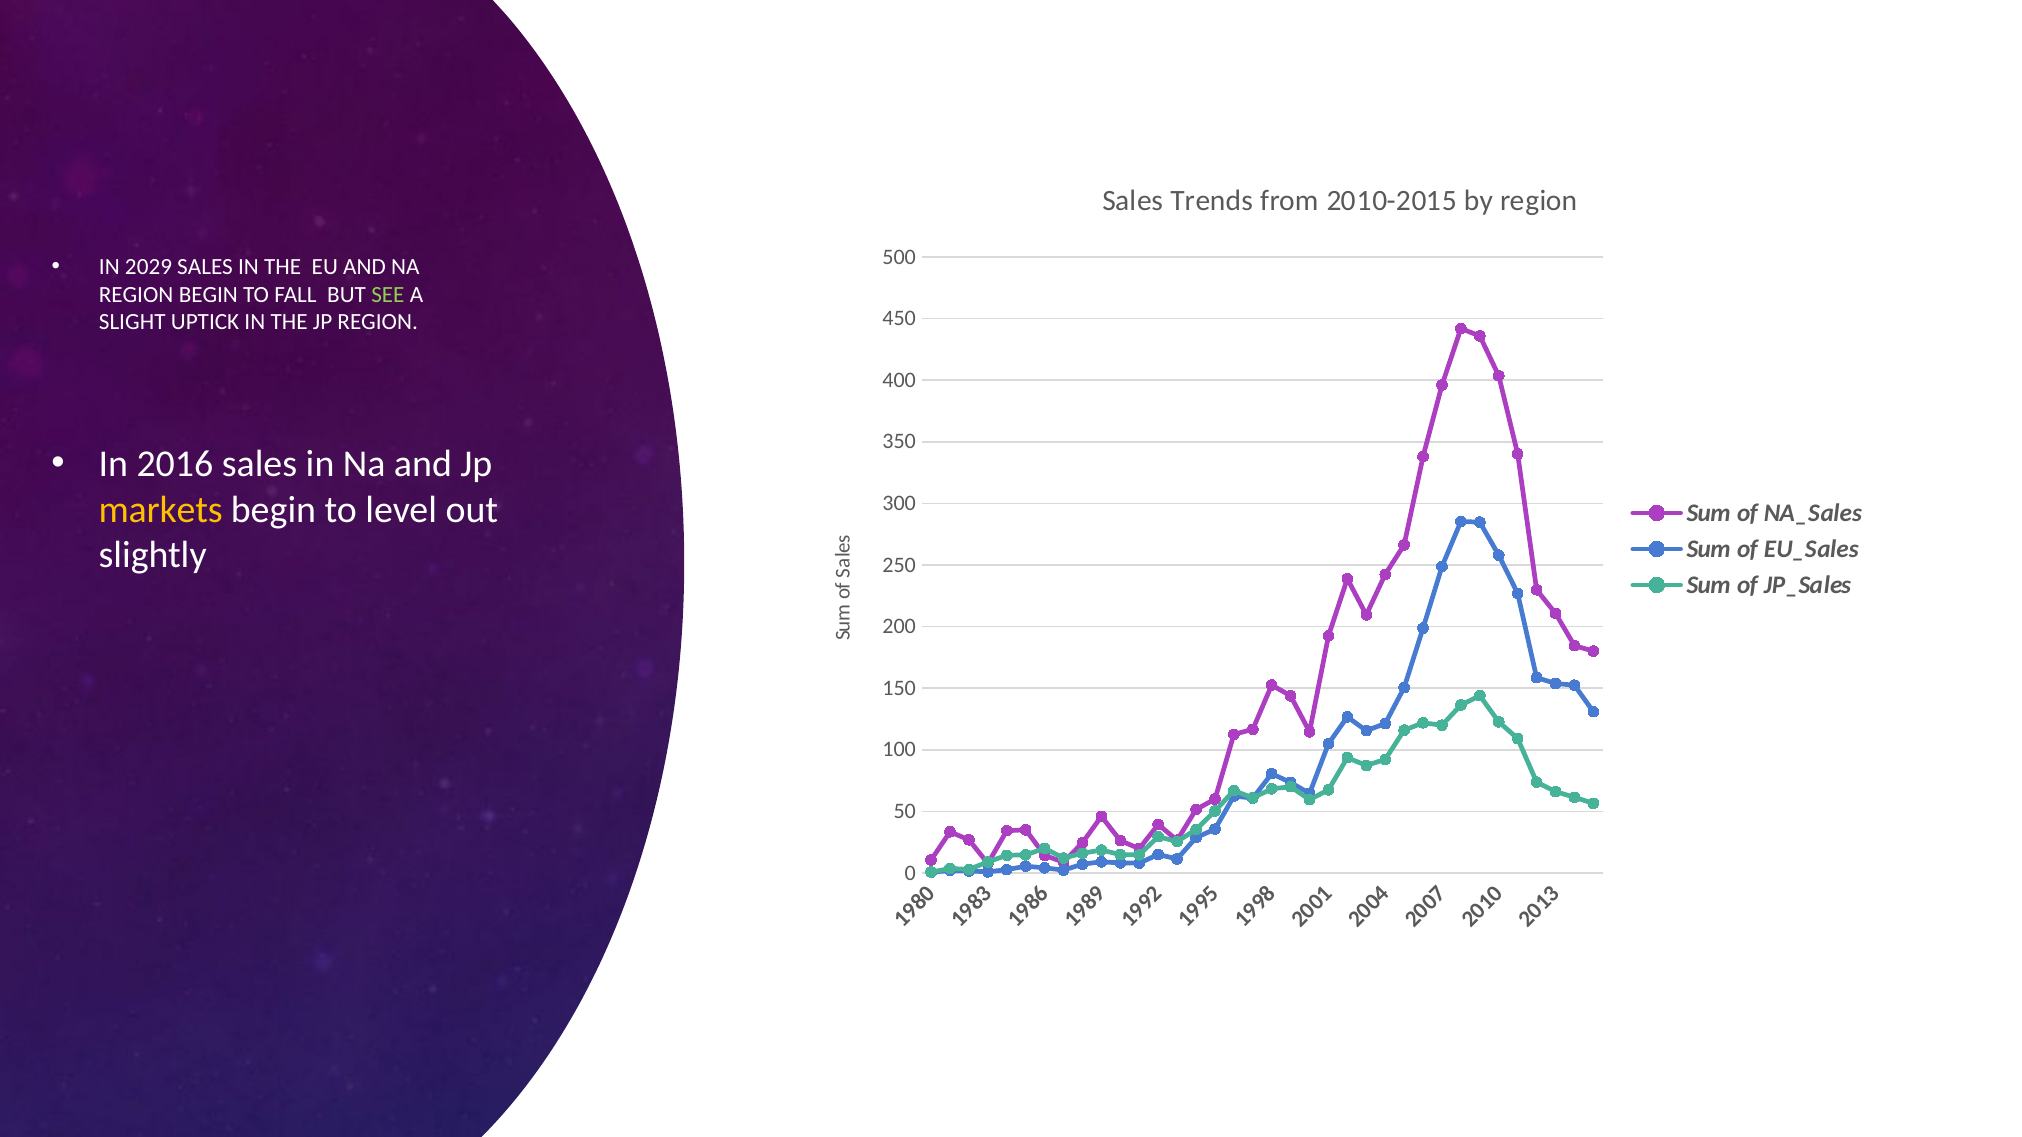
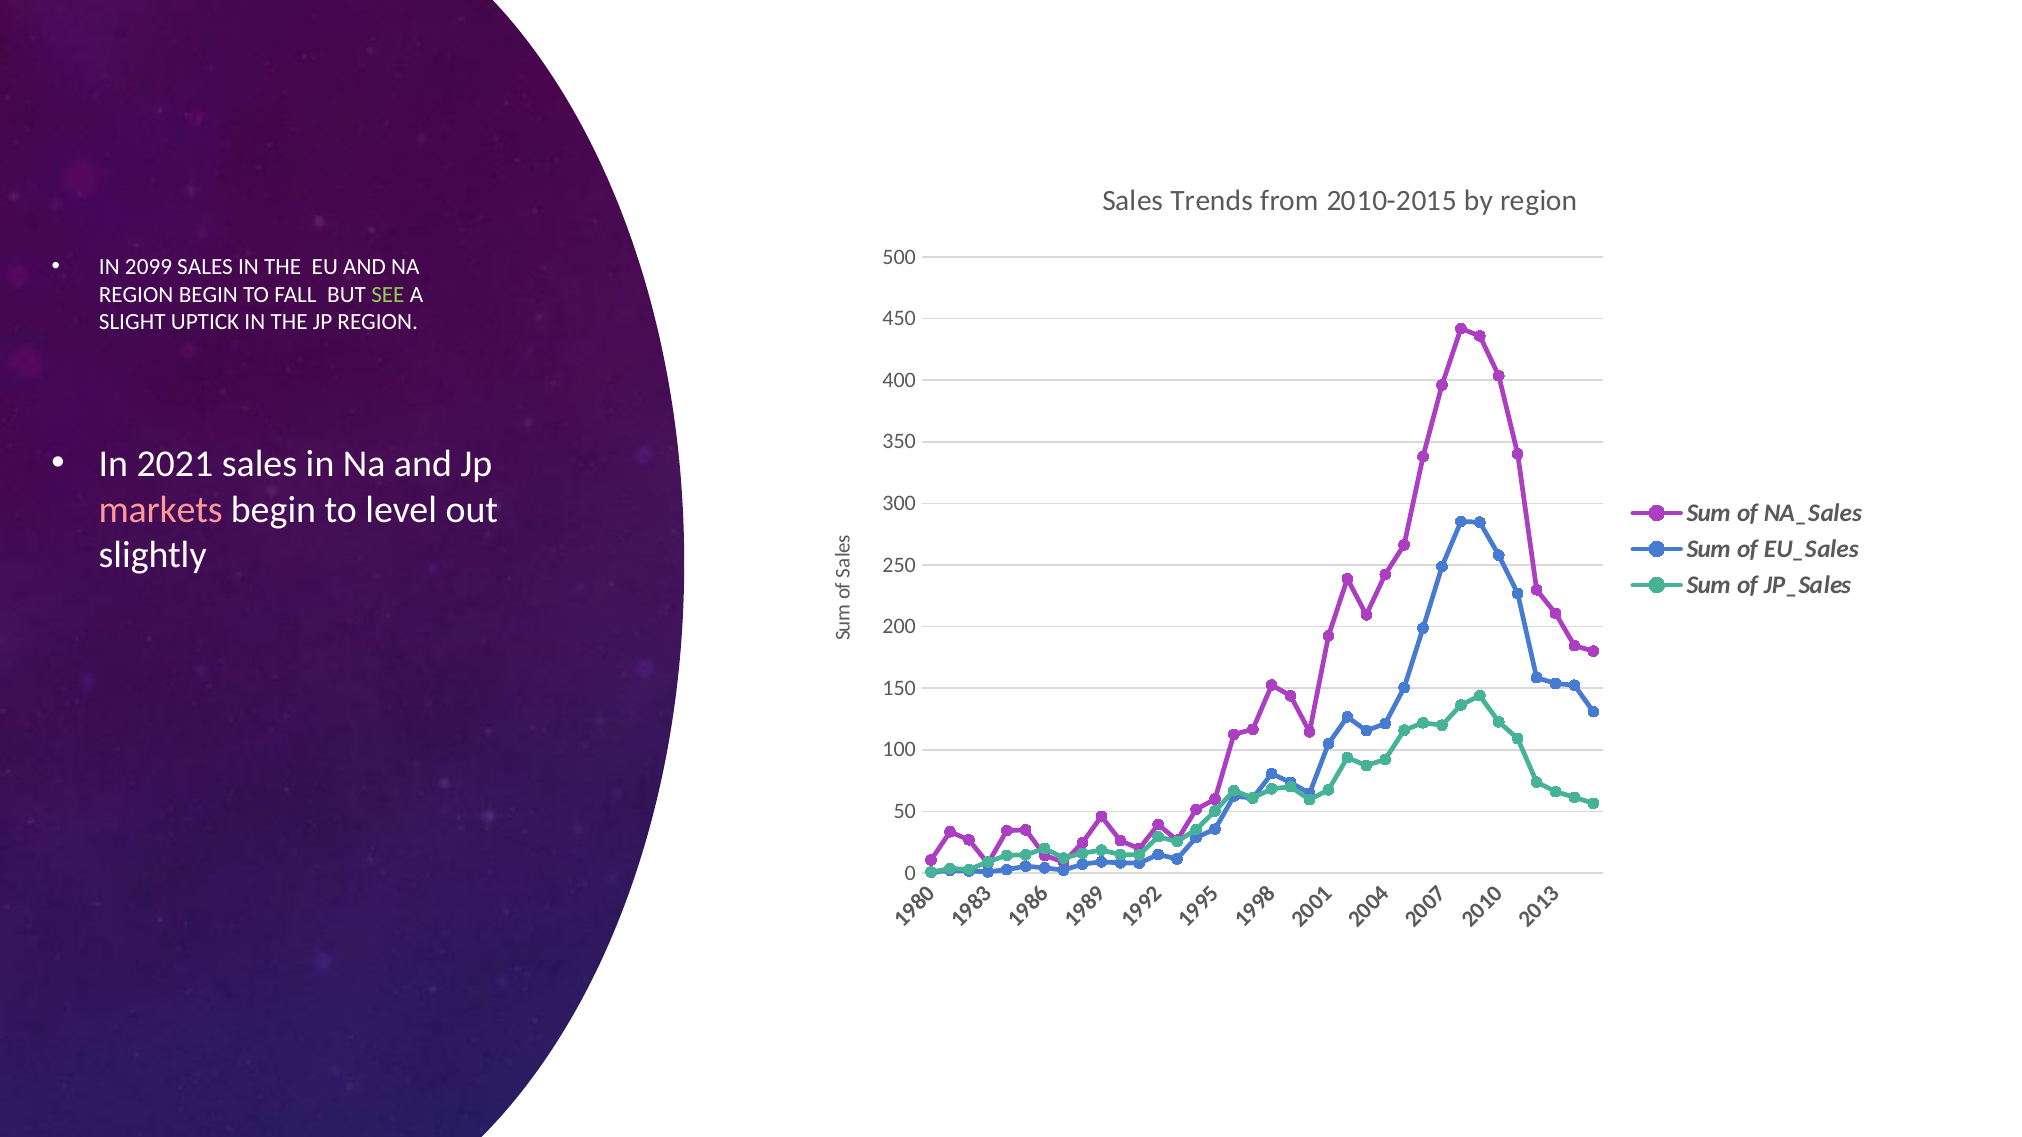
2029: 2029 -> 2099 (148, 267)
2016: 2016 -> 2021 (175, 464)
markets colour: yellow -> pink (161, 510)
